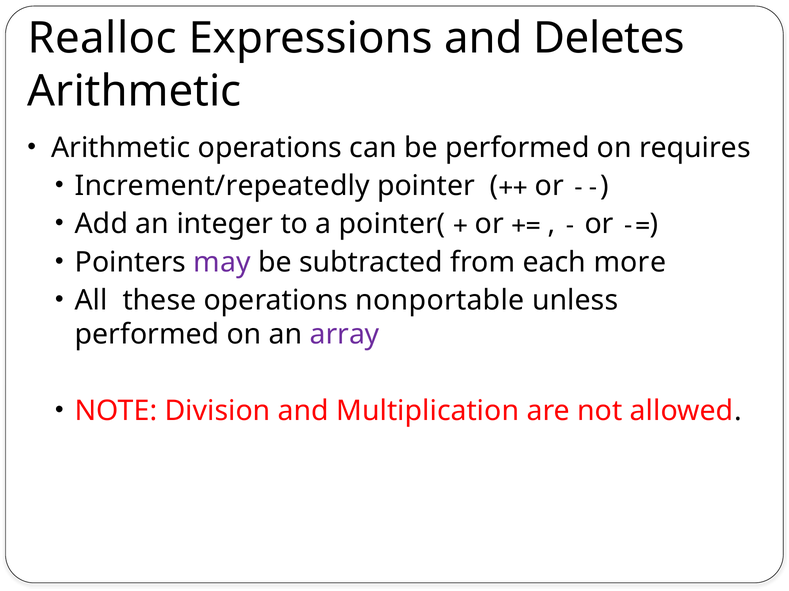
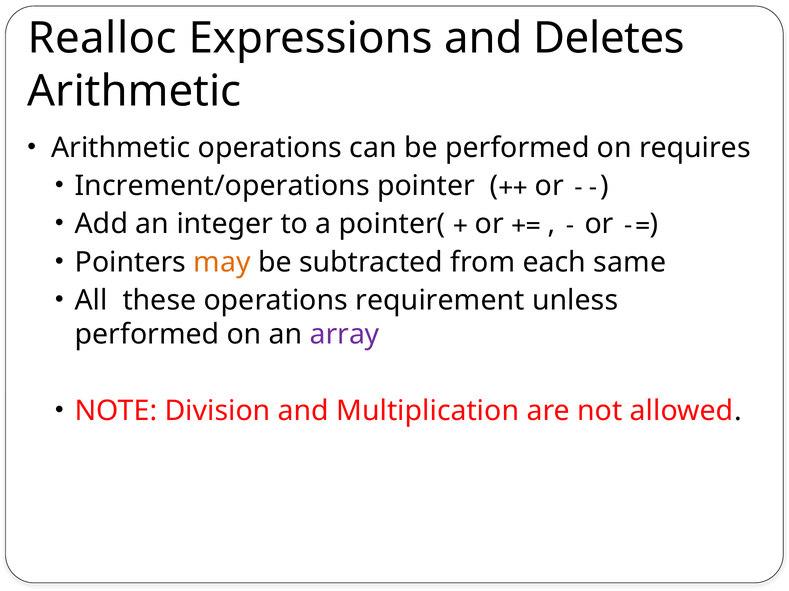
Increment/repeatedly: Increment/repeatedly -> Increment/operations (222, 186)
may colour: purple -> orange (222, 263)
more: more -> same (630, 263)
nonportable: nonportable -> requirement (440, 301)
